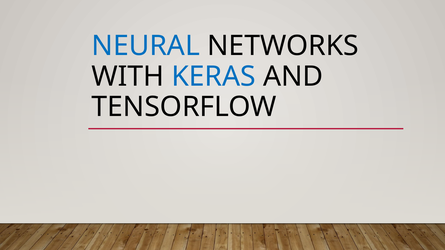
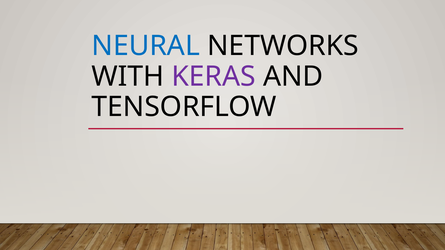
KERAS colour: blue -> purple (214, 77)
